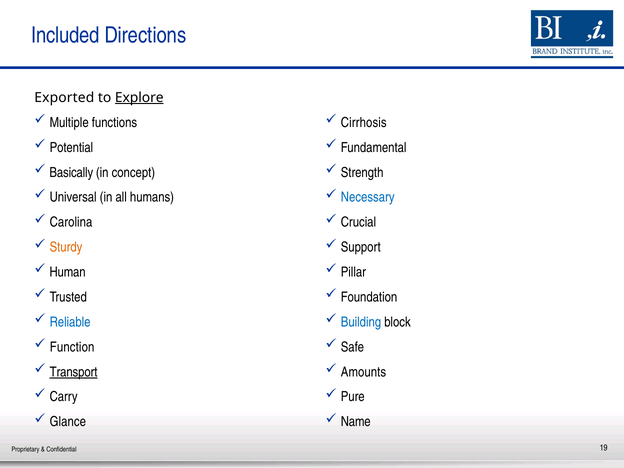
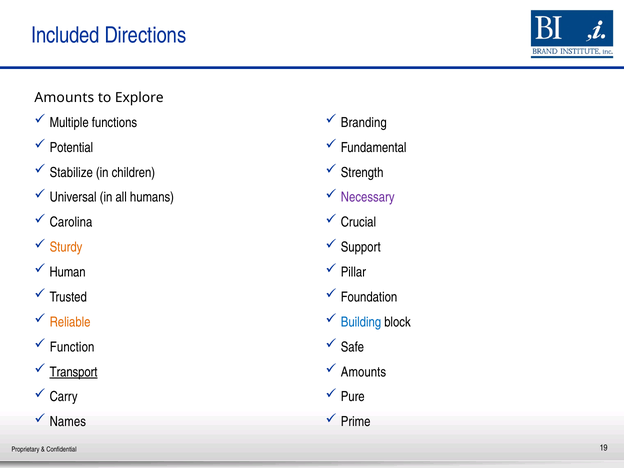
Exported: Exported -> Amounts (64, 98)
Explore underline: present -> none (139, 98)
Cirrhosis: Cirrhosis -> Branding (364, 123)
Basically: Basically -> Stabilize (71, 172)
concept: concept -> children (133, 172)
Necessary colour: blue -> purple (368, 197)
Reliable colour: blue -> orange (70, 322)
Glance: Glance -> Names (68, 422)
Name: Name -> Prime (356, 422)
